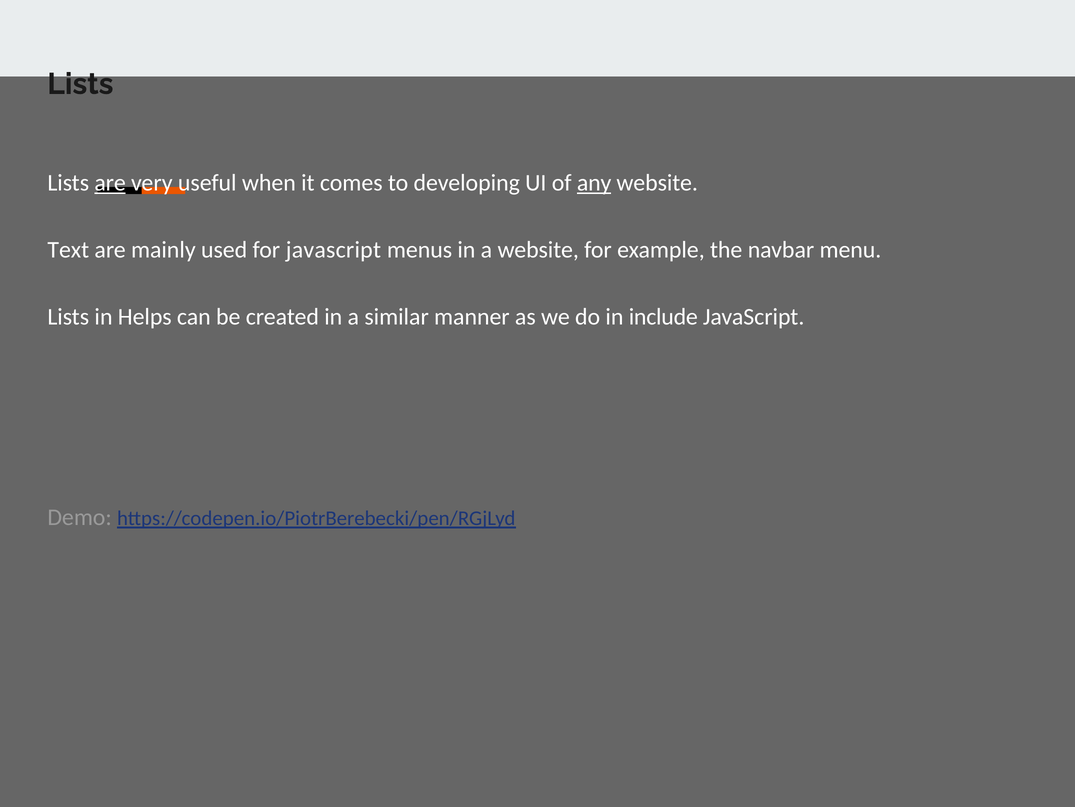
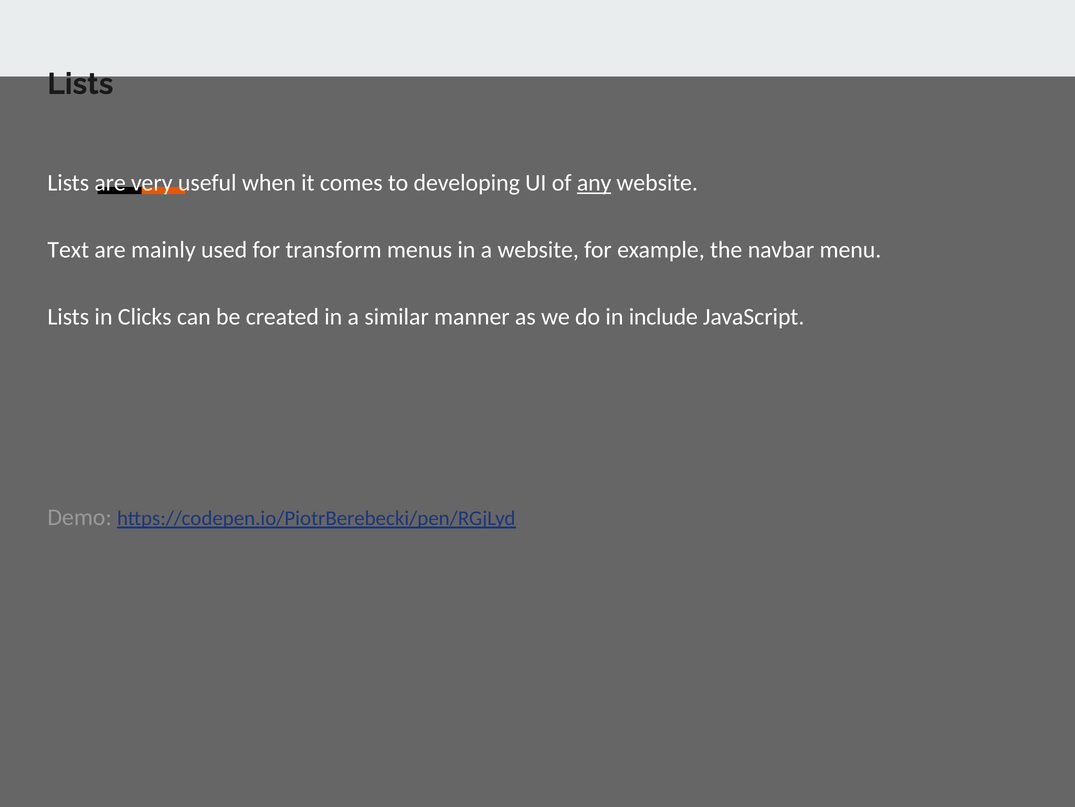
are underline: present -> none (110, 183)
for javascript: javascript -> transform (334, 250)
Helps: Helps -> Clicks (145, 316)
